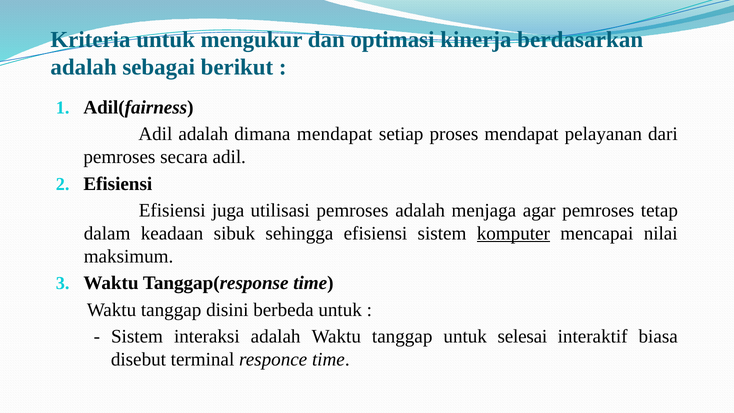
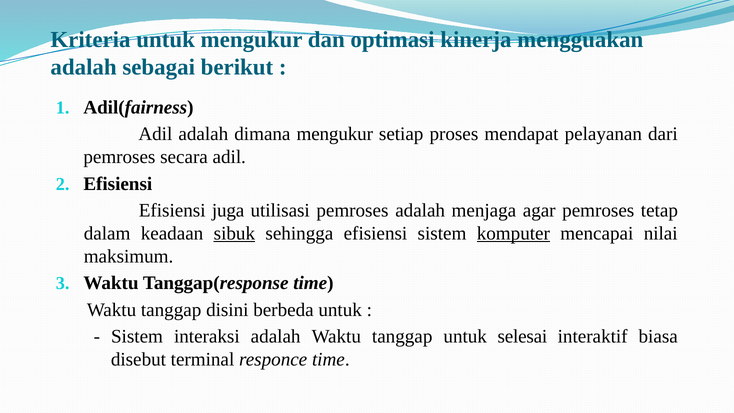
berdasarkan: berdasarkan -> mengguakan (580, 40)
dimana mendapat: mendapat -> mengukur (335, 134)
sibuk underline: none -> present (234, 233)
